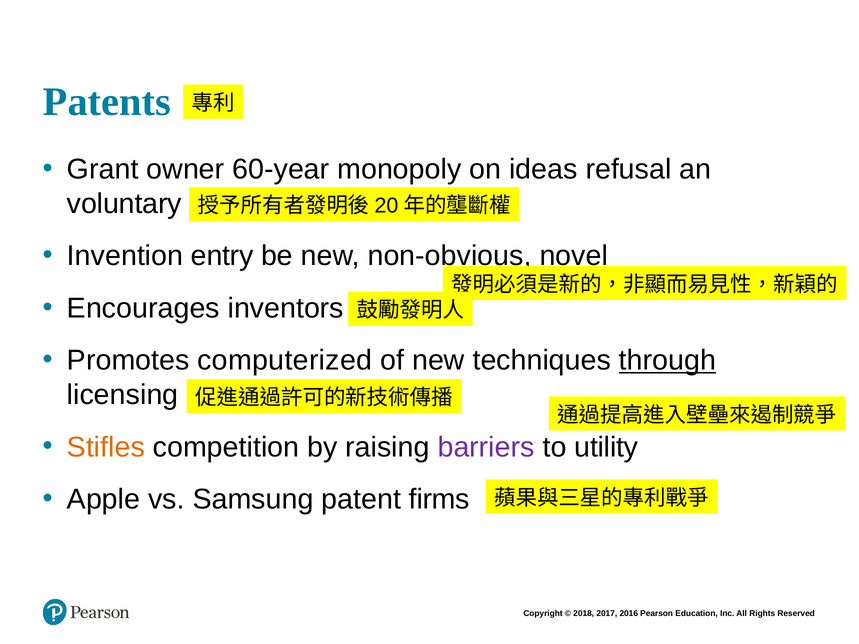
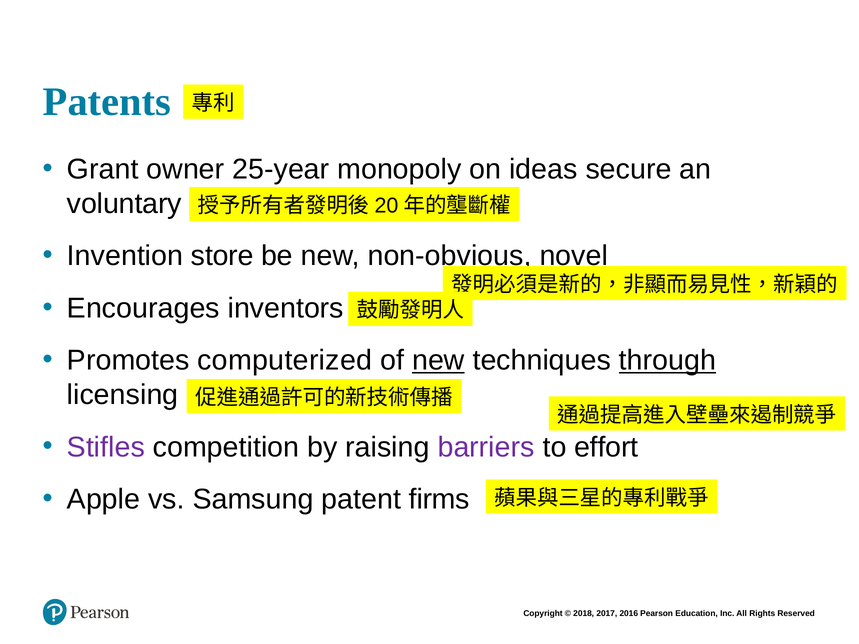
60-year: 60-year -> 25-year (281, 170)
refusal: refusal -> secure (629, 170)
entry: entry -> store (222, 256)
new underline: none -> present (438, 361)
Stifles colour: orange -> purple (106, 447)
utility: utility -> effort (606, 447)
